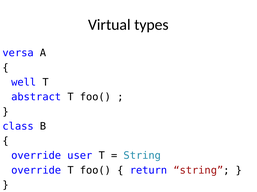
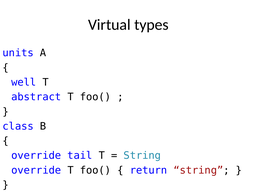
versa: versa -> units (18, 53)
user: user -> tail (80, 156)
